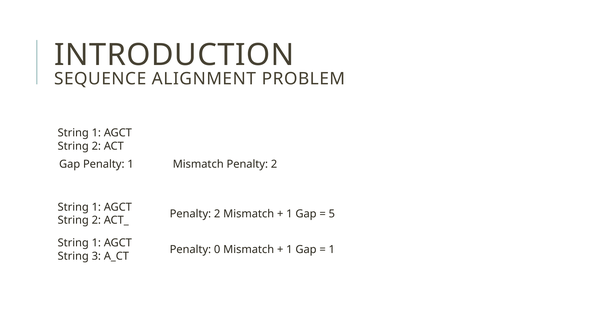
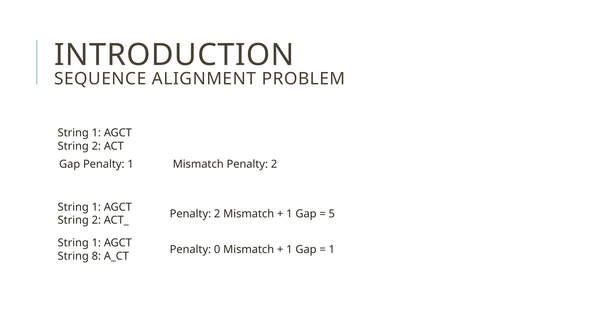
3: 3 -> 8 (96, 256)
